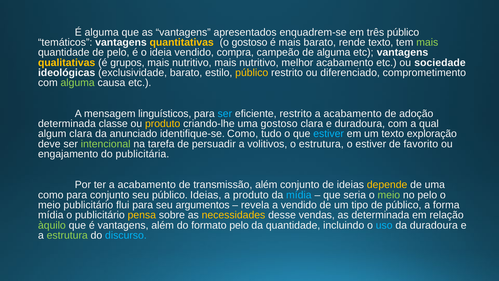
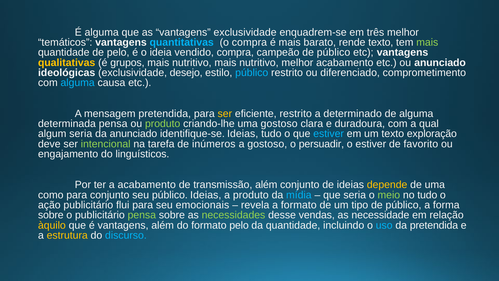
vantagens apresentados: apresentados -> exclusividade (245, 32)
três público: público -> melhor (403, 32)
quantitativas colour: yellow -> light blue (182, 42)
o gostoso: gostoso -> compra (249, 42)
campeão de alguma: alguma -> público (333, 52)
ou sociedade: sociedade -> anunciado (440, 63)
exclusividade barato: barato -> desejo (186, 73)
público colour: yellow -> light blue (252, 73)
alguma colour: light green -> light blue (78, 83)
mensagem linguísticos: linguísticos -> pretendida (165, 113)
ser colour: light blue -> yellow (225, 113)
acabamento: acabamento -> determinado (353, 113)
de adoção: adoção -> alguma (416, 113)
determinada classe: classe -> pensa (113, 124)
produto colour: yellow -> light green (163, 124)
algum clara: clara -> seria (81, 134)
identifique-se Como: Como -> Ideias (243, 134)
persuadir: persuadir -> inúmeros (214, 144)
a volitivos: volitivos -> gostoso (267, 144)
o estrutura: estrutura -> persuadir (321, 144)
publicitária: publicitária -> linguísticos (142, 154)
no pelo: pelo -> tudo (427, 195)
meio: meio -> ação (49, 205)
argumentos: argumentos -> emocionais (202, 205)
a vendido: vendido -> formato (299, 205)
mídia: mídia -> sobre (51, 215)
pensa colour: yellow -> light green (142, 215)
necessidades colour: yellow -> light green (233, 215)
as determinada: determinada -> necessidade (380, 215)
àquilo colour: light green -> yellow (52, 225)
da duradoura: duradoura -> pretendida (434, 225)
estrutura colour: light green -> yellow (67, 235)
